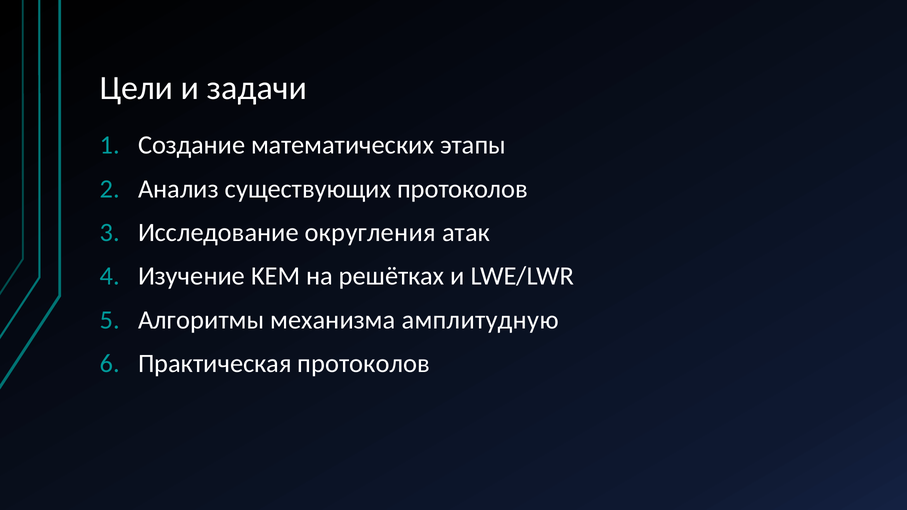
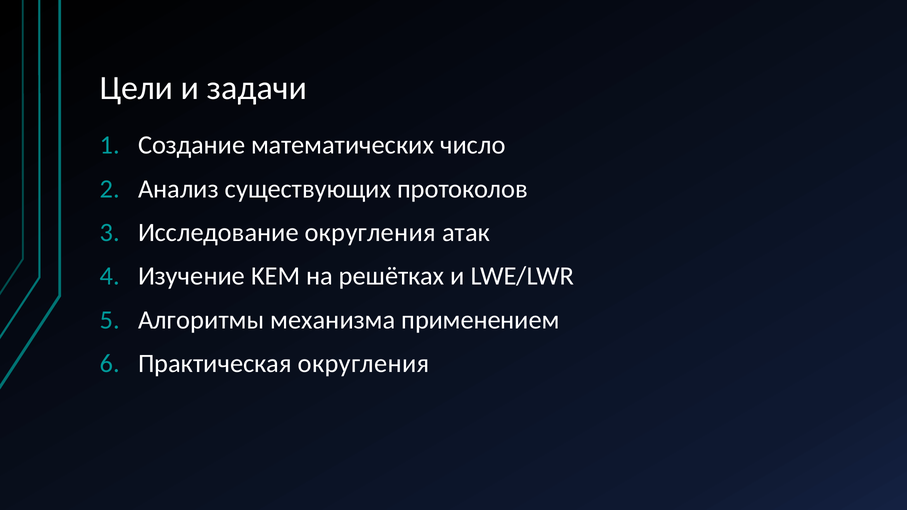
этапы: этапы -> число (473, 145)
амплитудную: амплитудную -> применением (480, 320)
Практическая протоколов: протоколов -> округления (364, 364)
